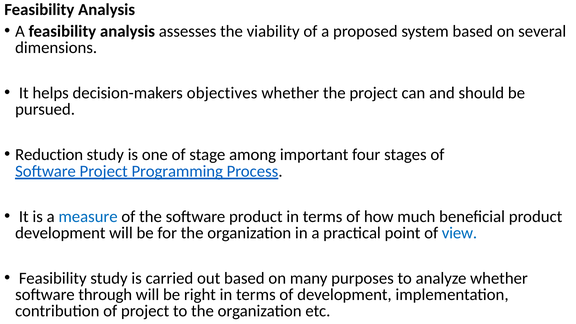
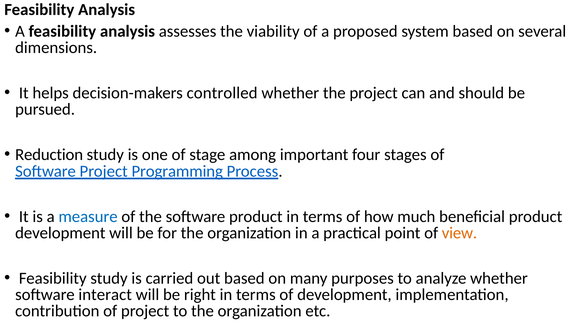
objectives: objectives -> controlled (222, 93)
view colour: blue -> orange (459, 233)
through: through -> interact (105, 295)
